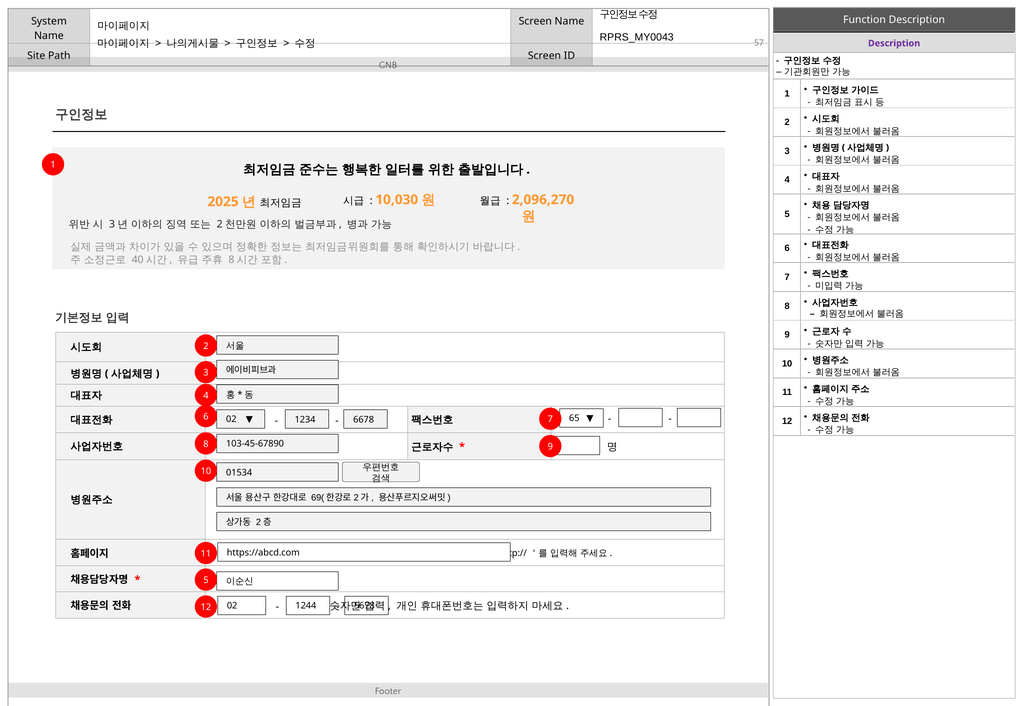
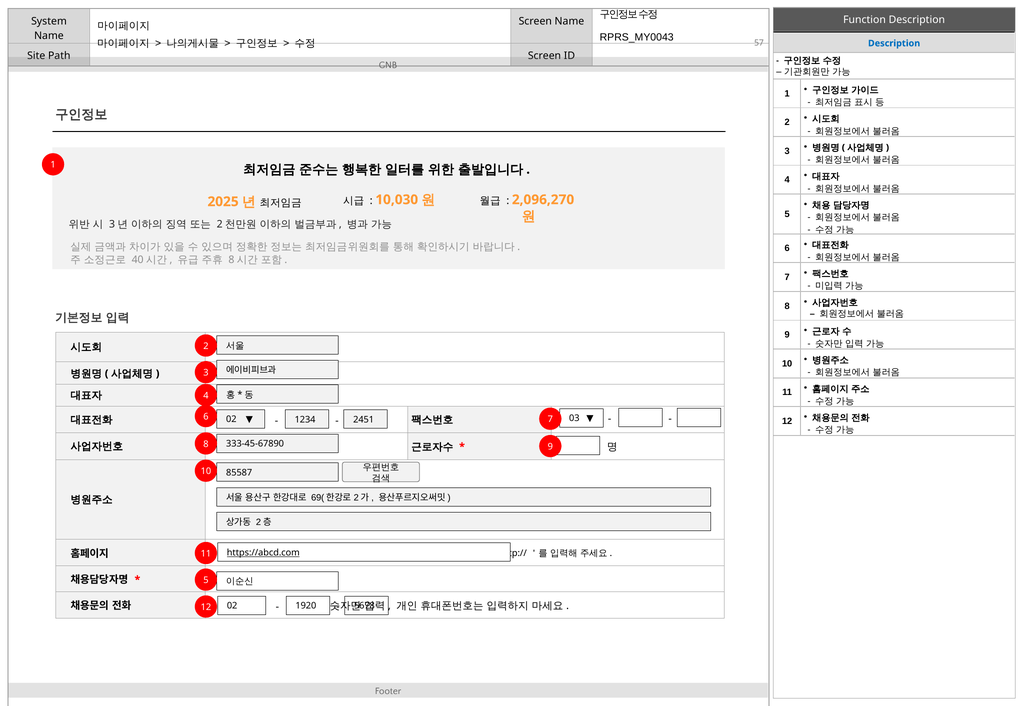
Description colour: purple -> blue (894, 43)
6678: 6678 -> 2451 (364, 420)
65: 65 -> 03 (574, 418)
103-45-67890: 103-45-67890 -> 333-45-67890 (255, 444)
01534: 01534 -> 85587 (239, 473)
https://abcd.com underline: none -> present (263, 553)
1244: 1244 -> 1920 (306, 606)
